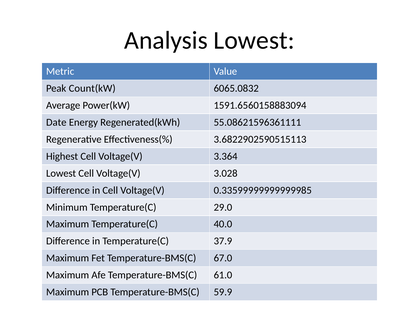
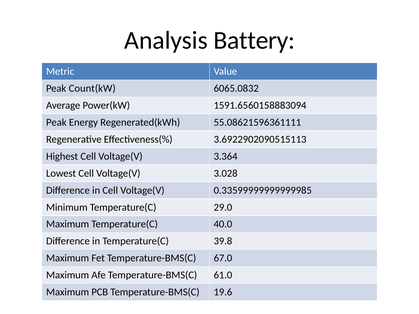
Analysis Lowest: Lowest -> Battery (254, 41)
Date: Date -> Peak (56, 122)
3.6822902590515113: 3.6822902590515113 -> 3.6922902090515113 (260, 139)
37.9: 37.9 -> 39.8 (223, 241)
59.9: 59.9 -> 19.6 (223, 292)
